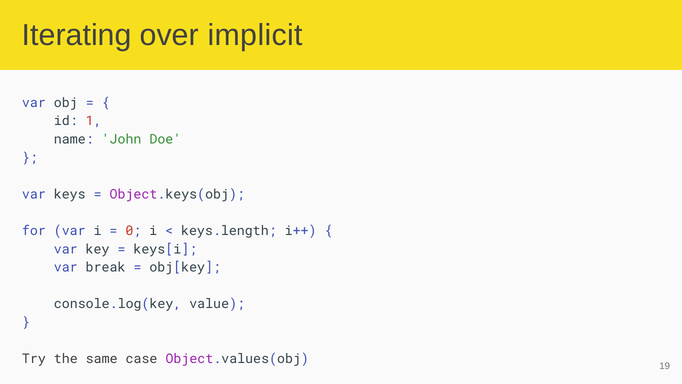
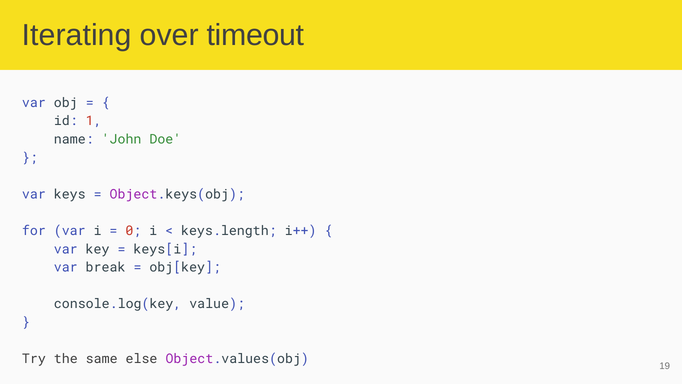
implicit: implicit -> timeout (255, 35)
case: case -> else (142, 359)
